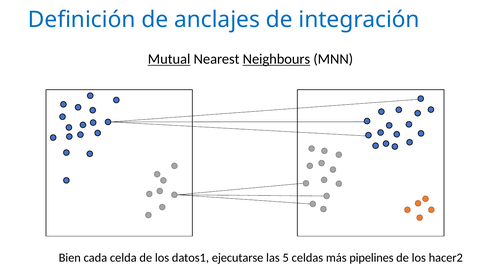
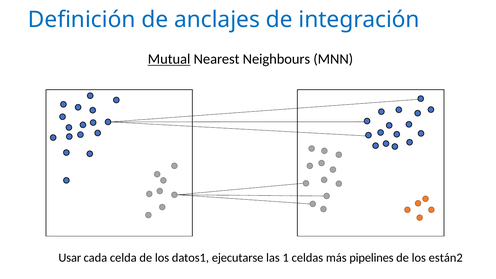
Neighbours underline: present -> none (276, 59)
Bien: Bien -> Usar (70, 258)
5: 5 -> 1 (286, 258)
hacer2: hacer2 -> están2 (446, 258)
